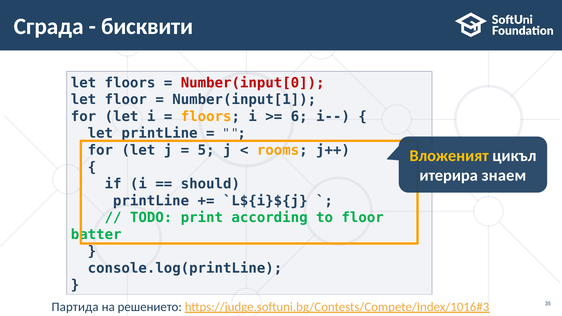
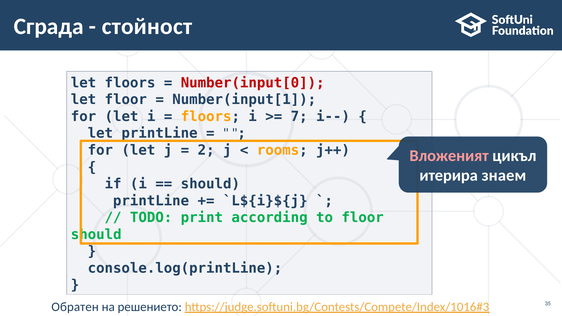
бисквити: бисквити -> стойност (147, 27)
6: 6 -> 7 (299, 117)
5: 5 -> 2 (206, 150)
Вложеният colour: yellow -> pink (449, 156)
batter: batter -> should (96, 235)
Партида: Партида -> Обратен (75, 307)
